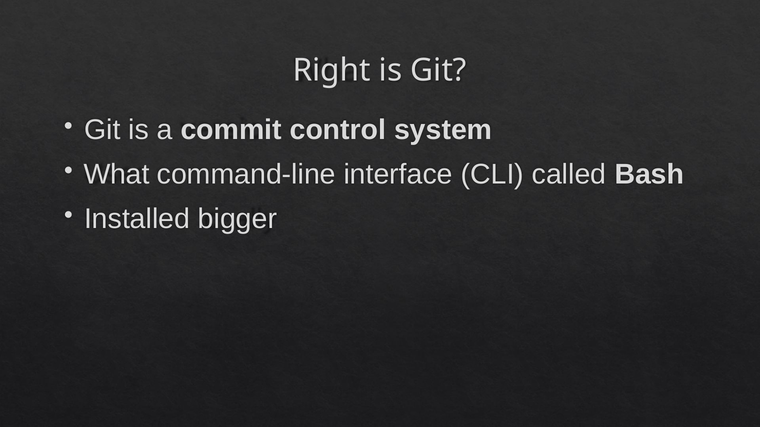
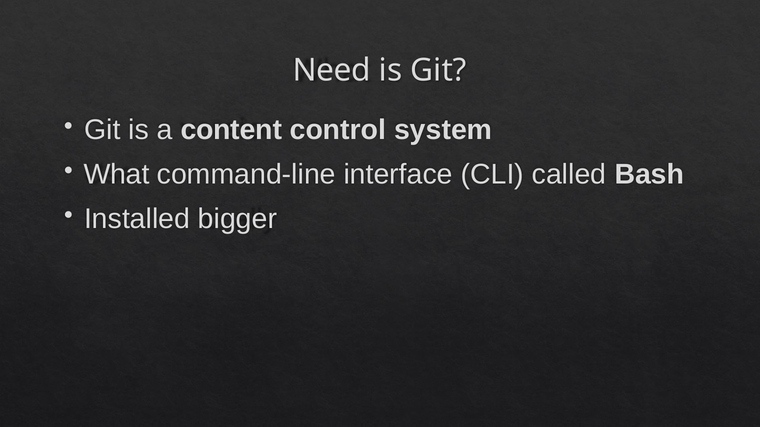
Right: Right -> Need (332, 70)
commit: commit -> content (231, 130)
